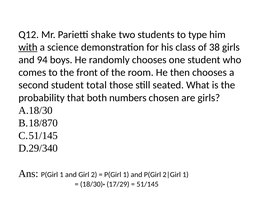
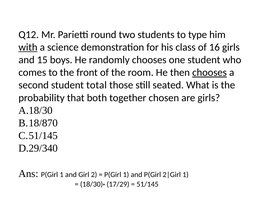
shake: shake -> round (104, 35)
38: 38 -> 16 (214, 47)
94: 94 -> 15 (42, 60)
chooses underline: none -> present (210, 73)
numbers: numbers -> together (128, 98)
